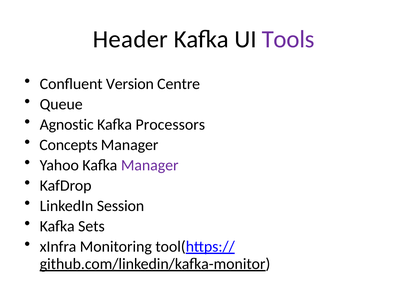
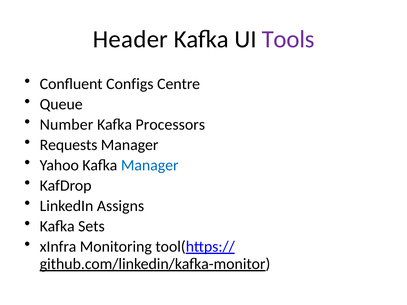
Version: Version -> Configs (130, 84)
Agnostic: Agnostic -> Number (67, 125)
Concepts: Concepts -> Requests (69, 145)
Manager colour: purple -> blue (150, 165)
Session: Session -> Assigns (120, 206)
